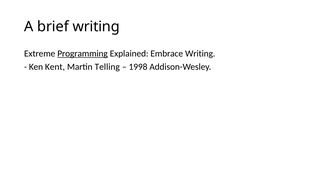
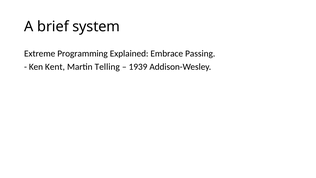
brief writing: writing -> system (96, 27)
Programming underline: present -> none (83, 53)
Embrace Writing: Writing -> Passing (200, 53)
1998: 1998 -> 1939 (138, 67)
